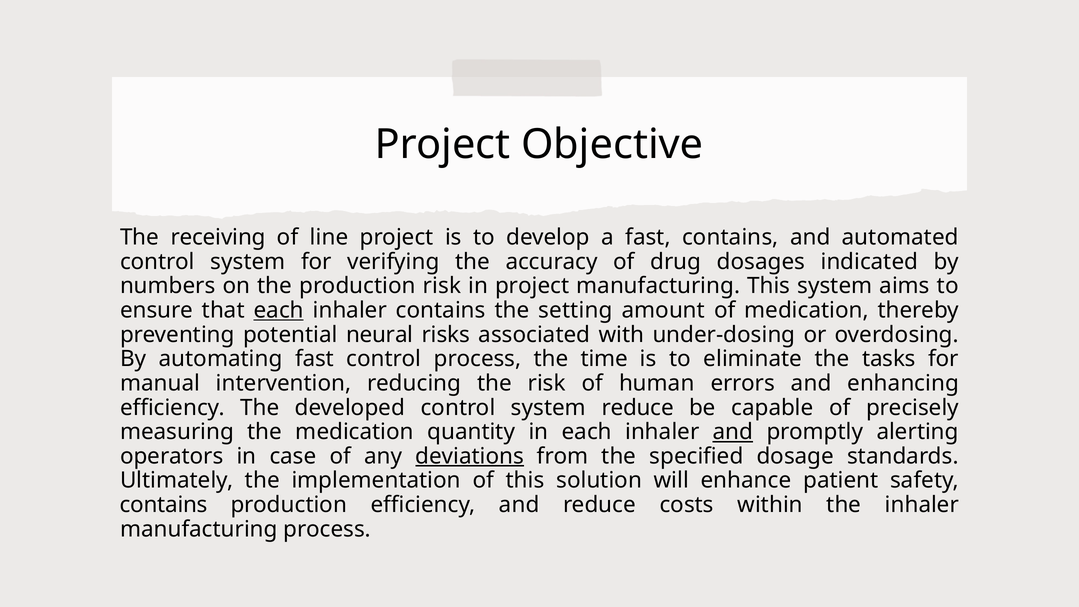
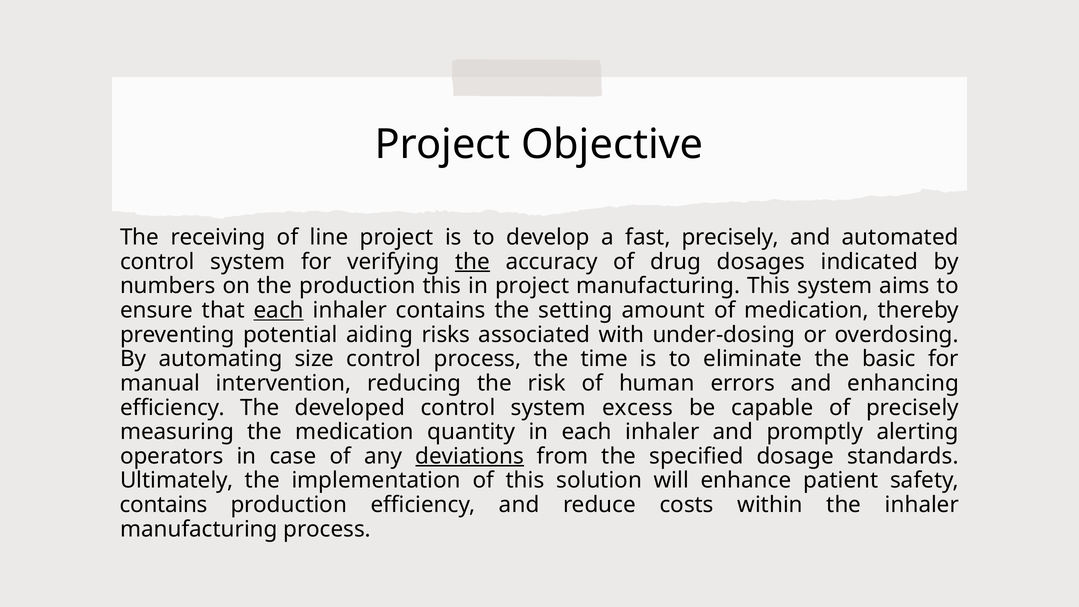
fast contains: contains -> precisely (730, 237)
the underline: none -> present (473, 262)
production risk: risk -> this (442, 286)
neural: neural -> aiding (379, 335)
automating fast: fast -> size (315, 359)
tasks: tasks -> basic (889, 359)
system reduce: reduce -> excess (637, 408)
and underline: present -> none (733, 432)
